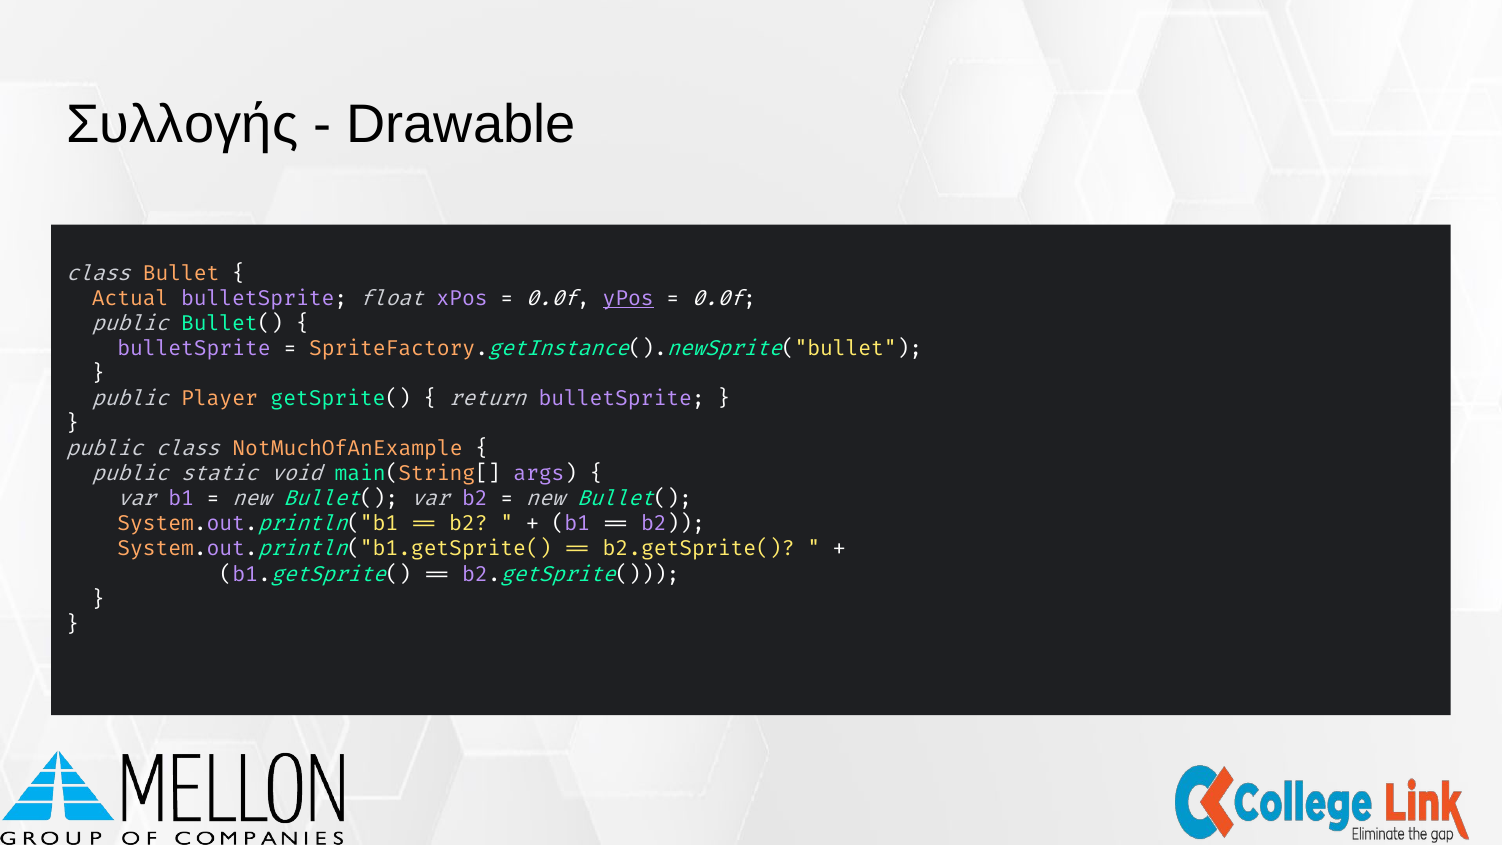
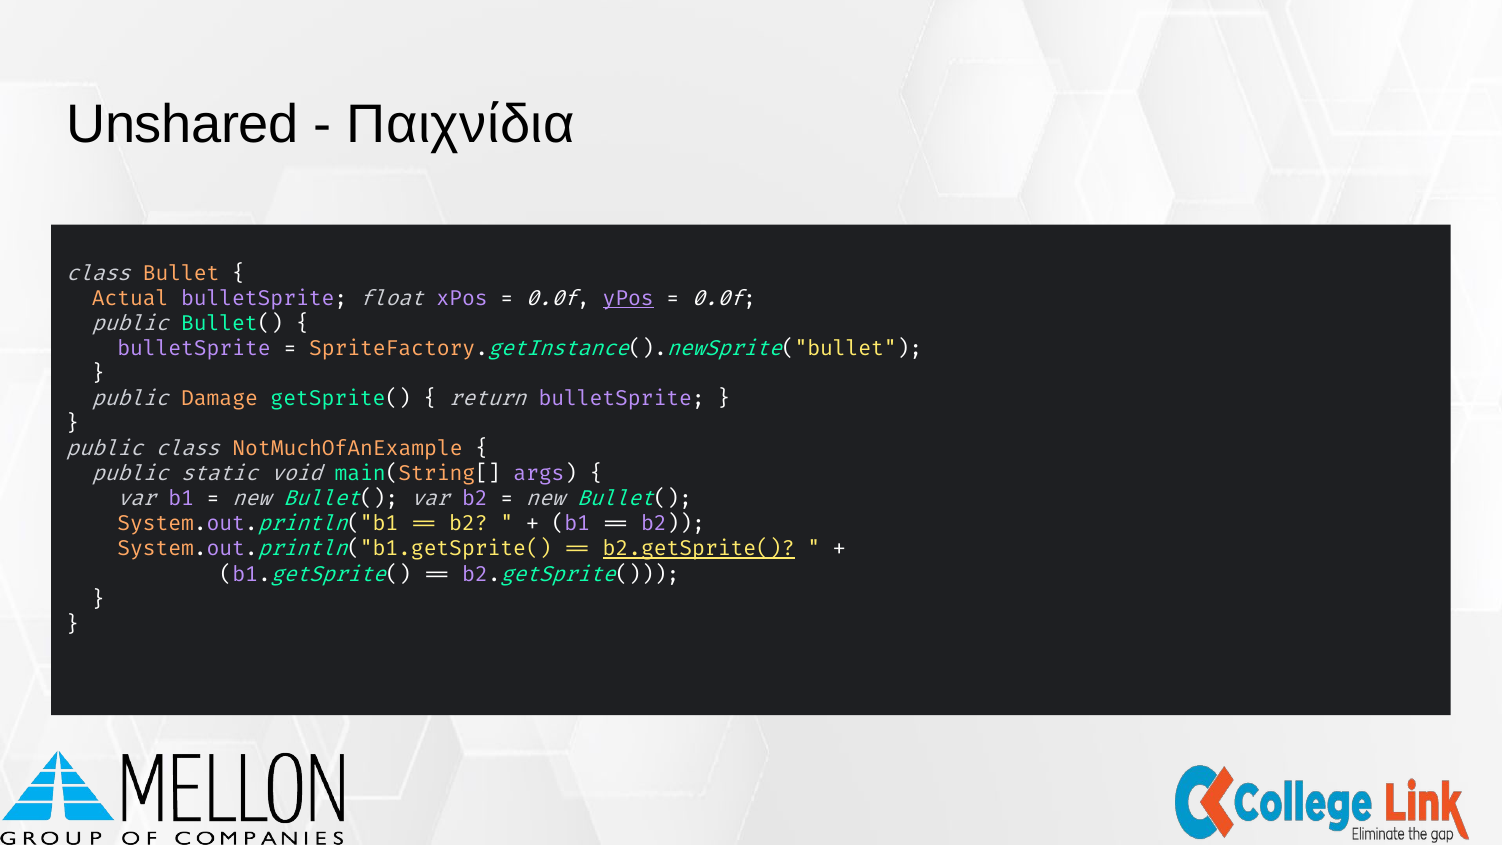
Συλλογής: Συλλογής -> Unshared (182, 124)
Drawable: Drawable -> Παιχνίδια (461, 124)
Player: Player -> Damage (220, 399)
b2.getSprite( underline: none -> present (699, 549)
